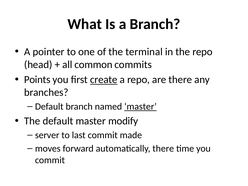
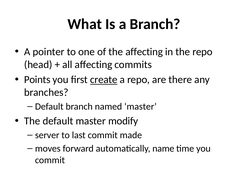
the terminal: terminal -> affecting (144, 52)
all common: common -> affecting (94, 65)
master underline: present -> none (140, 107)
automatically there: there -> name (163, 149)
